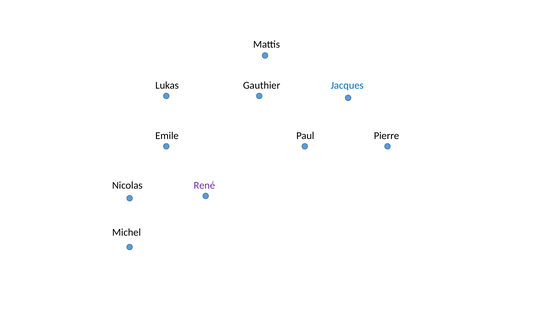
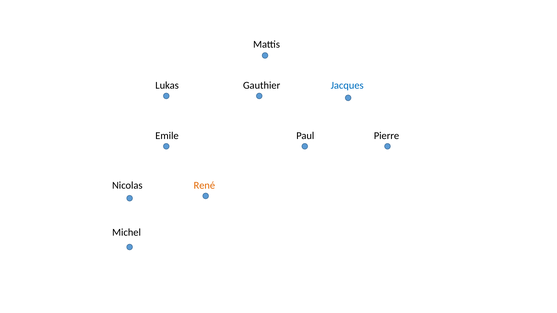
René colour: purple -> orange (204, 185)
